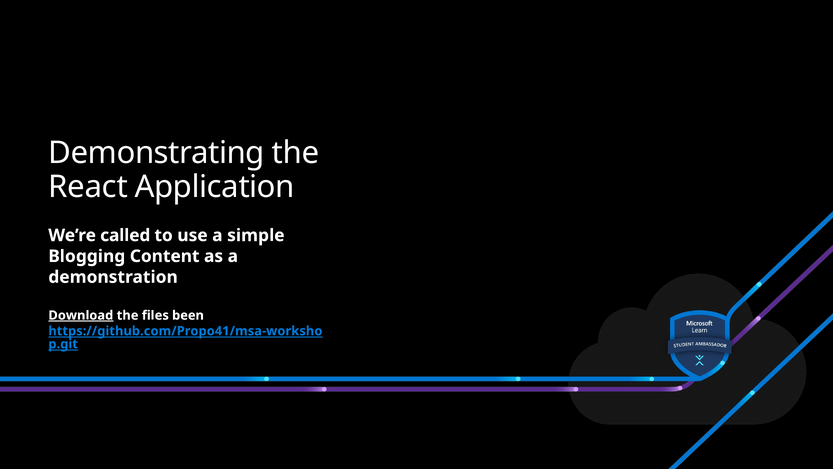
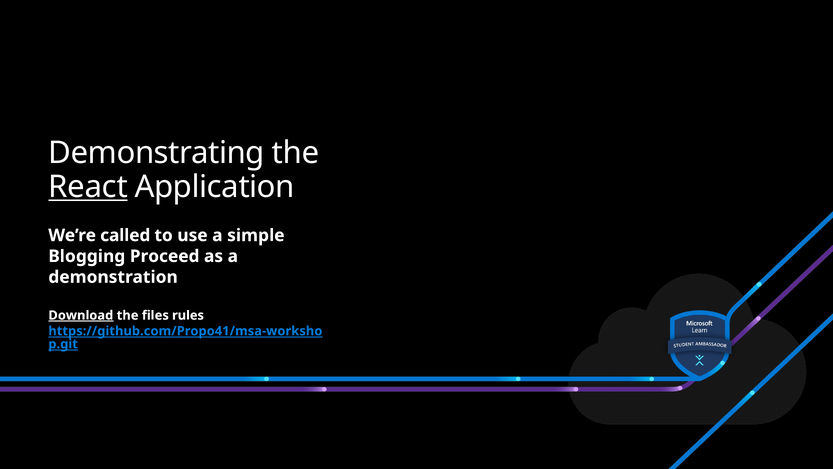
React underline: none -> present (88, 187)
Content: Content -> Proceed (165, 256)
been: been -> rules (188, 315)
